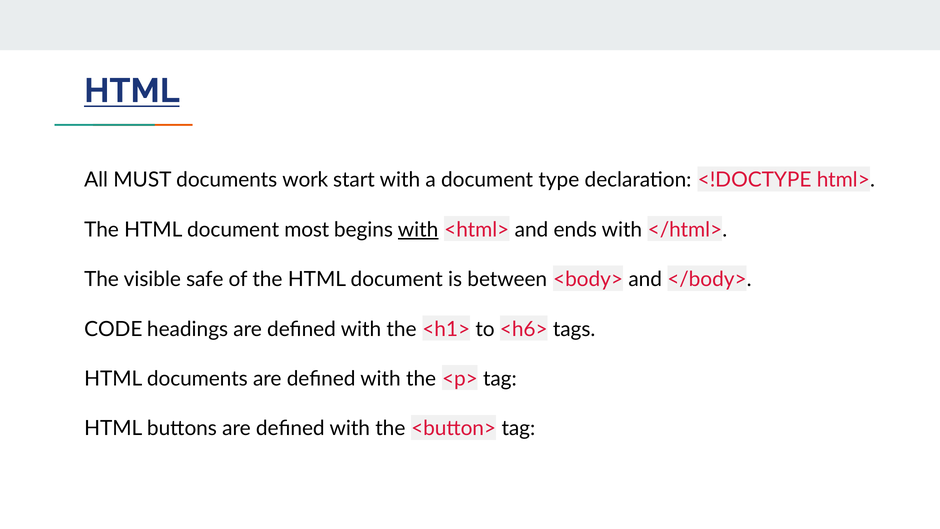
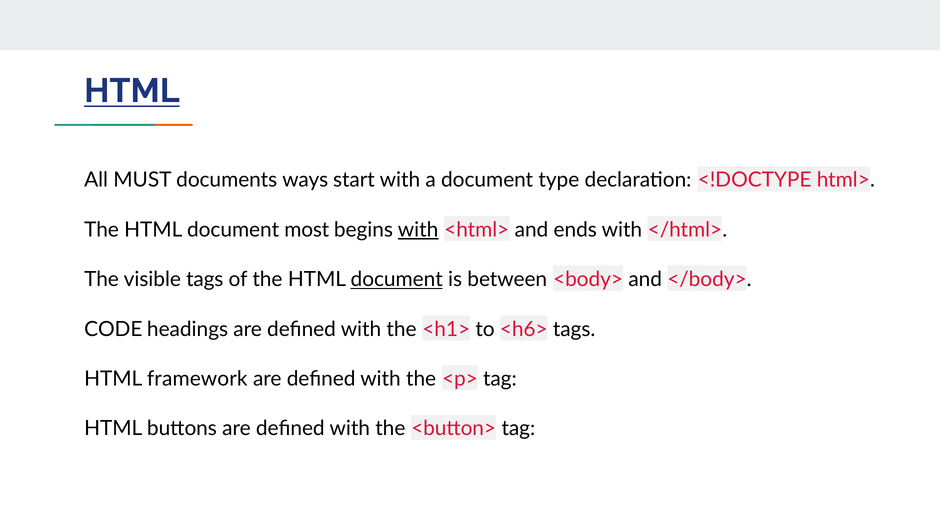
work: work -> ways (305, 180)
visible safe: safe -> tags (205, 279)
document underline: none -> present (397, 279)
HTML documents: documents -> framework (197, 379)
